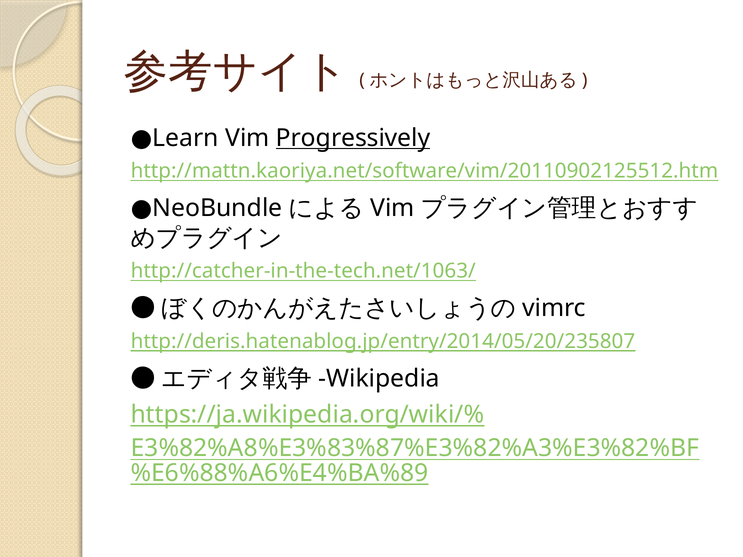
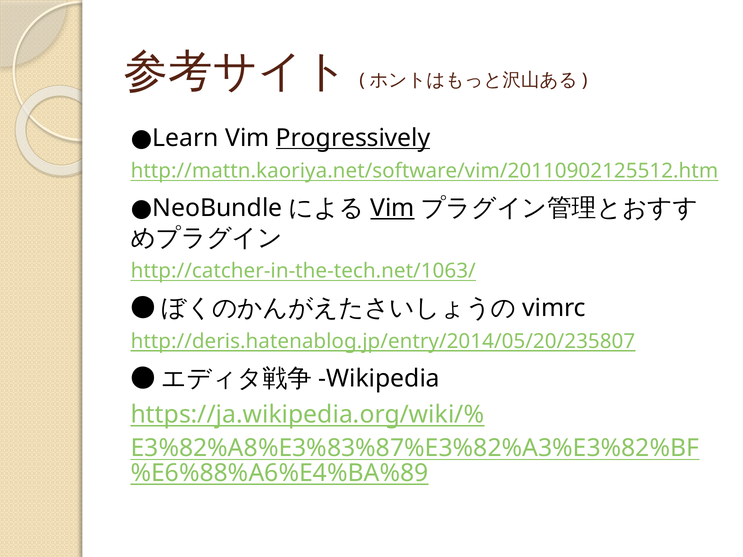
Vim underline: none -> present (392, 208)
